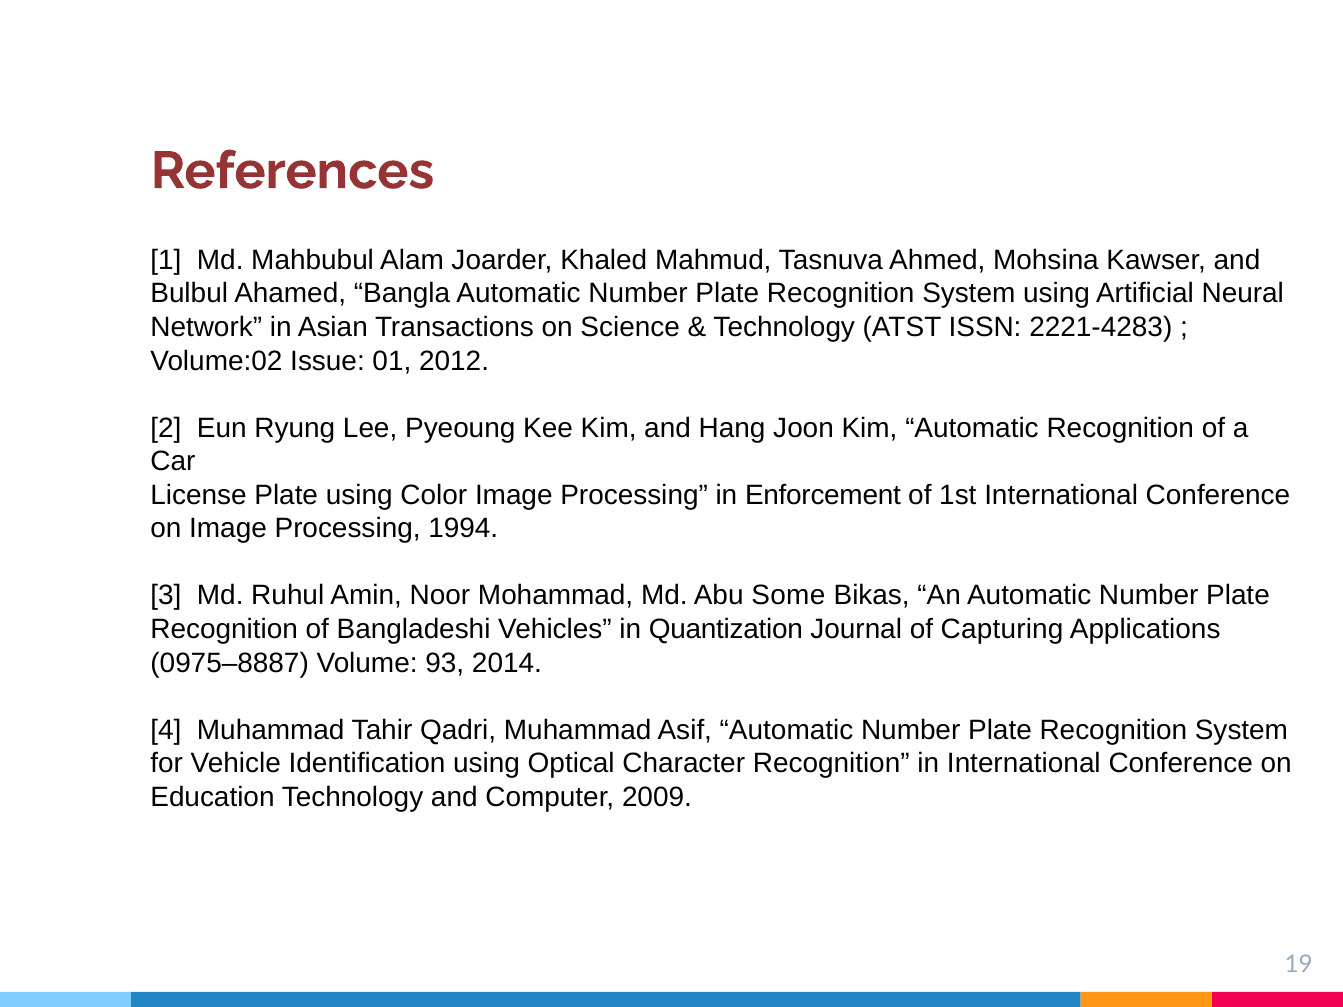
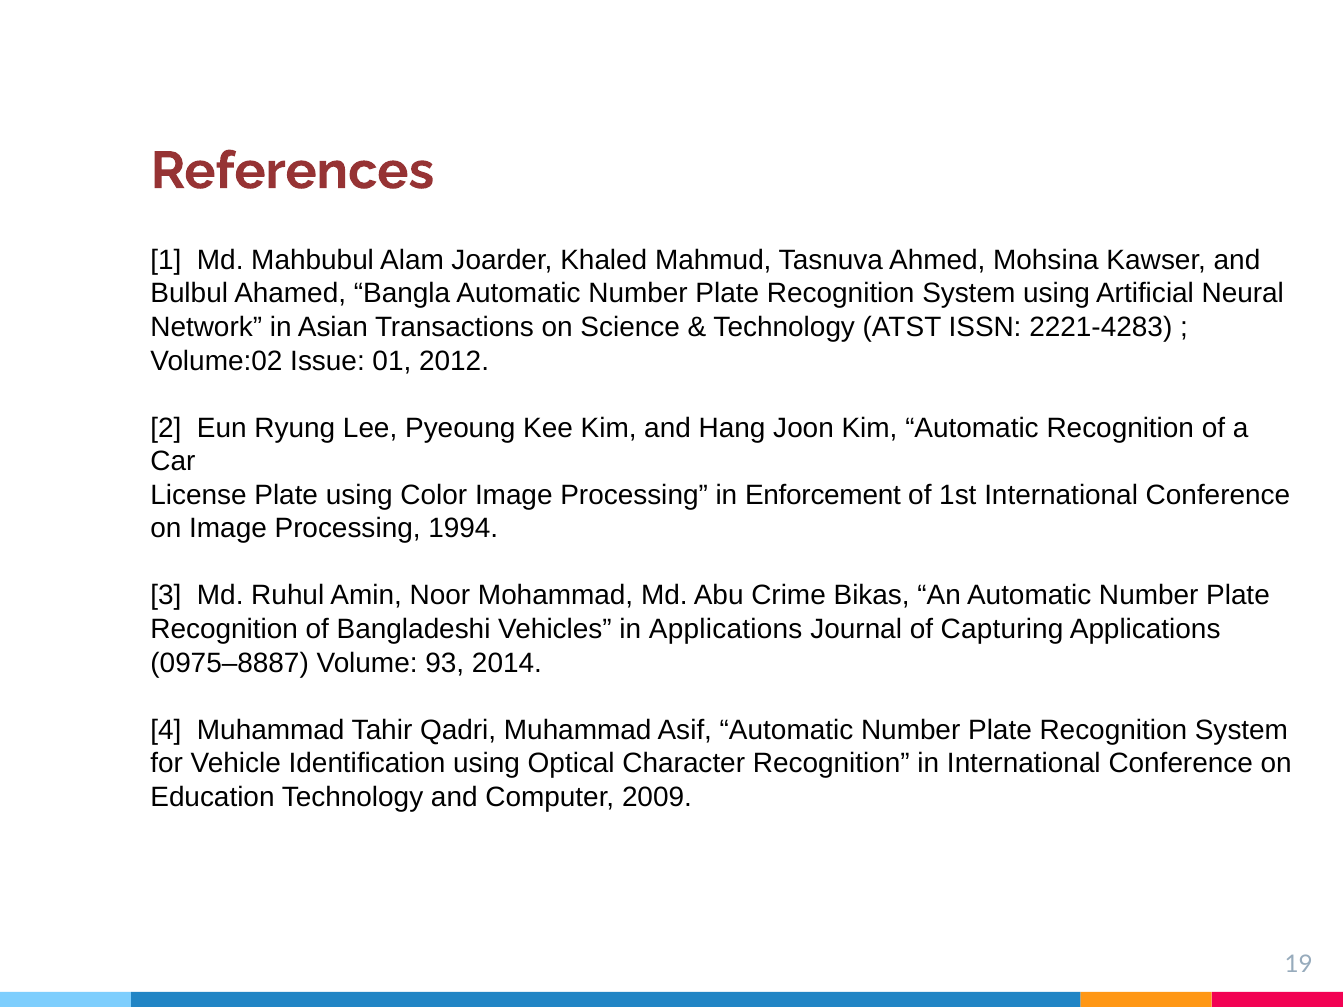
Some: Some -> Crime (789, 596)
in Quantization: Quantization -> Applications (726, 629)
